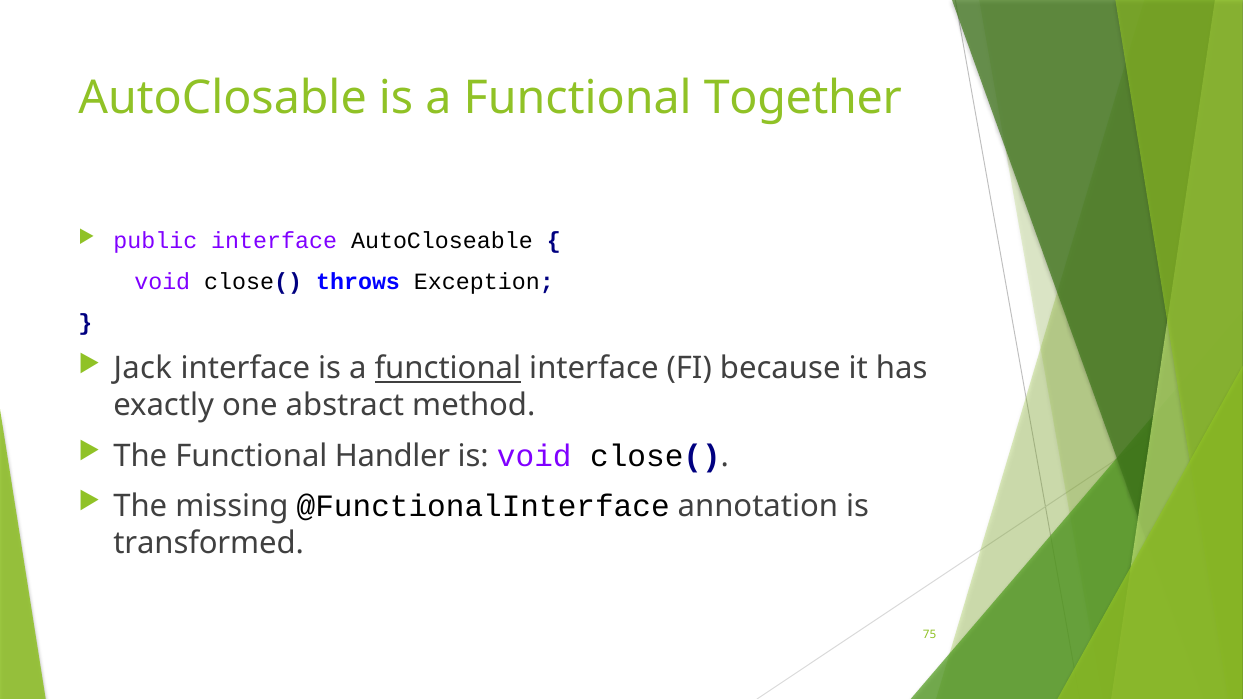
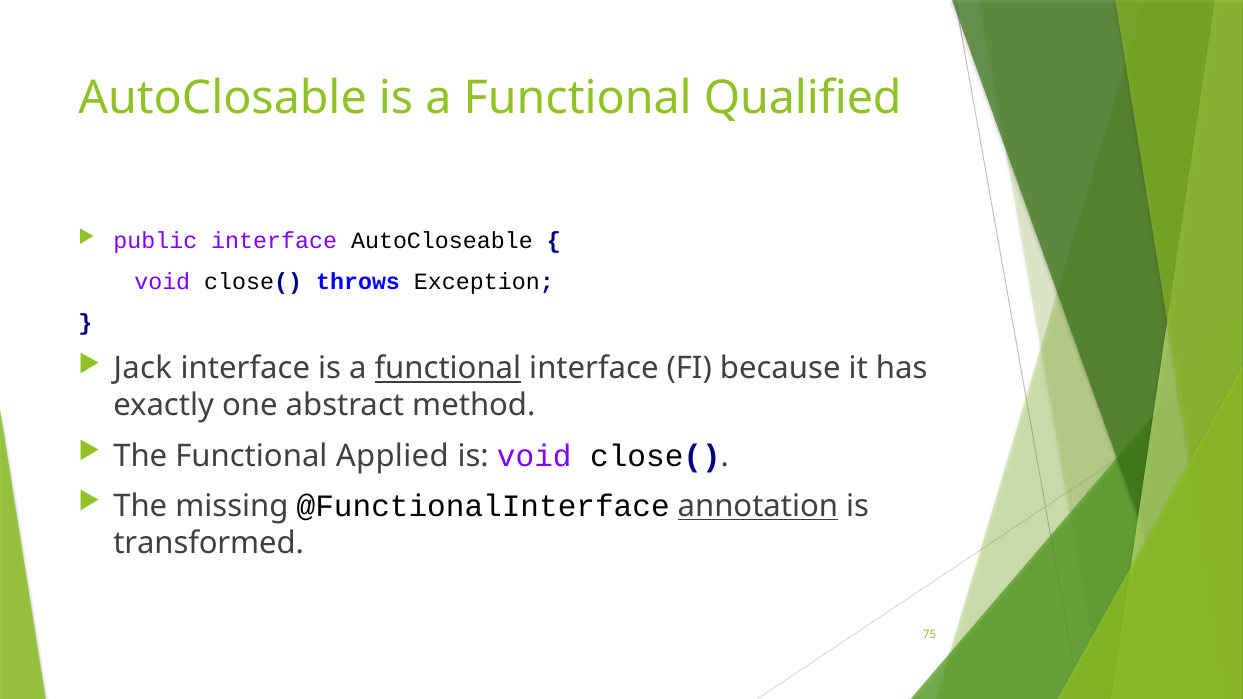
Together: Together -> Qualified (803, 98)
Handler: Handler -> Applied (392, 456)
annotation underline: none -> present (758, 506)
